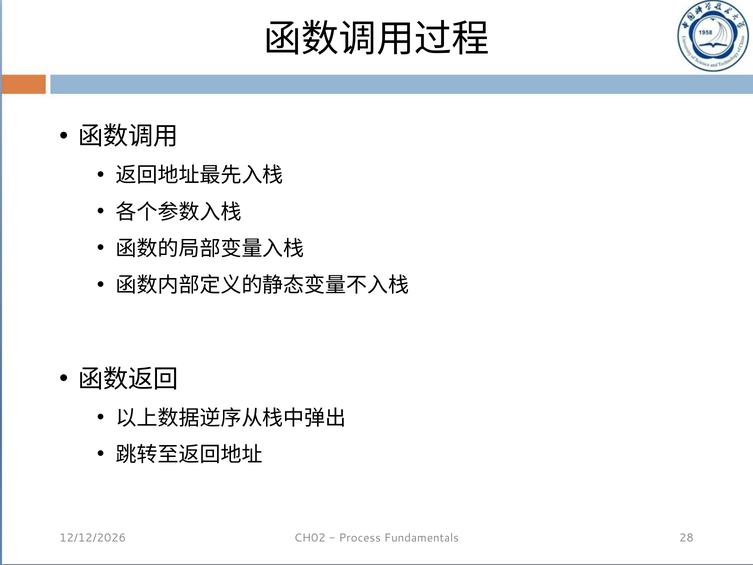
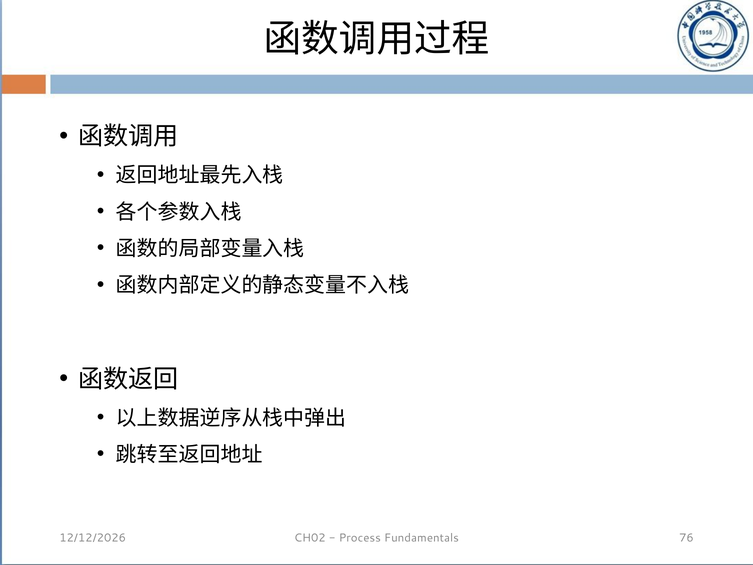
28: 28 -> 76 (686, 538)
